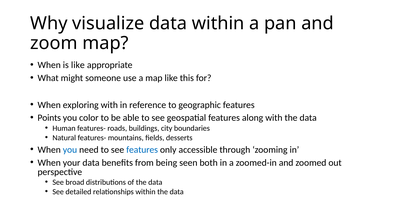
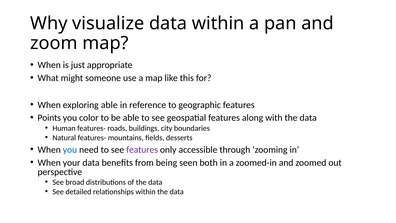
is like: like -> just (78, 65)
exploring with: with -> able (109, 105)
features colour: blue -> purple (142, 150)
